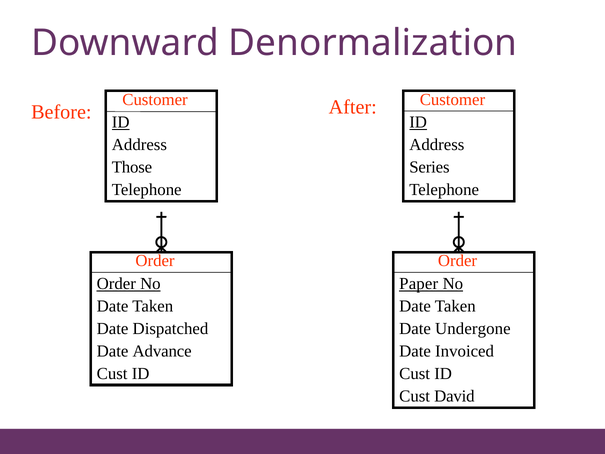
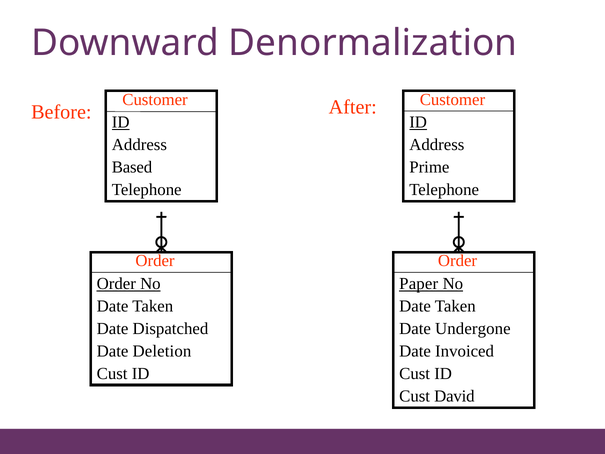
Those: Those -> Based (132, 167)
Series: Series -> Prime (429, 167)
Advance: Advance -> Deletion (162, 351)
